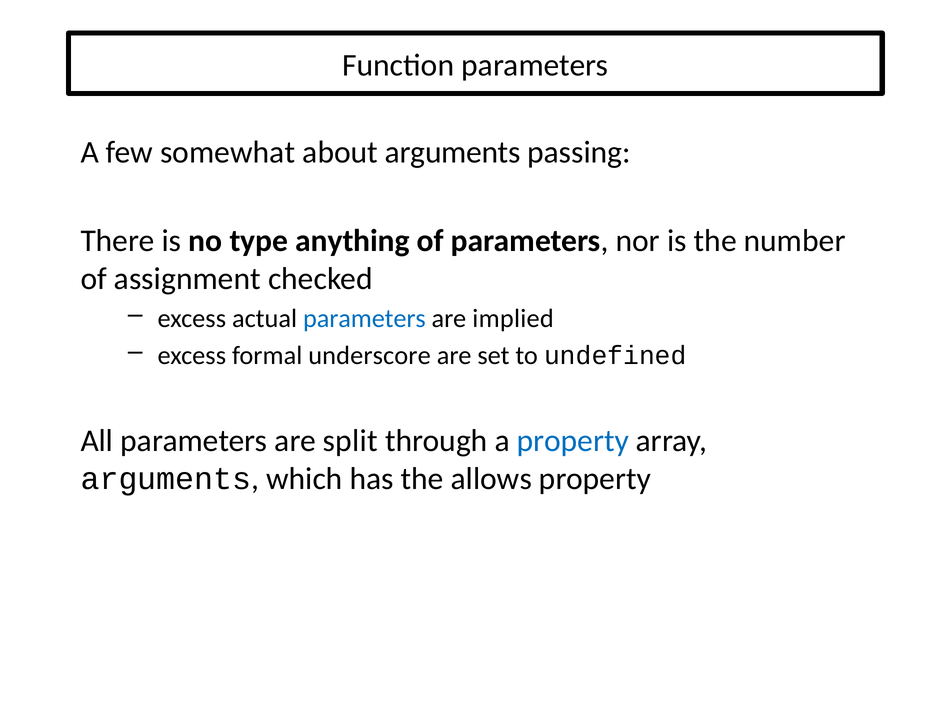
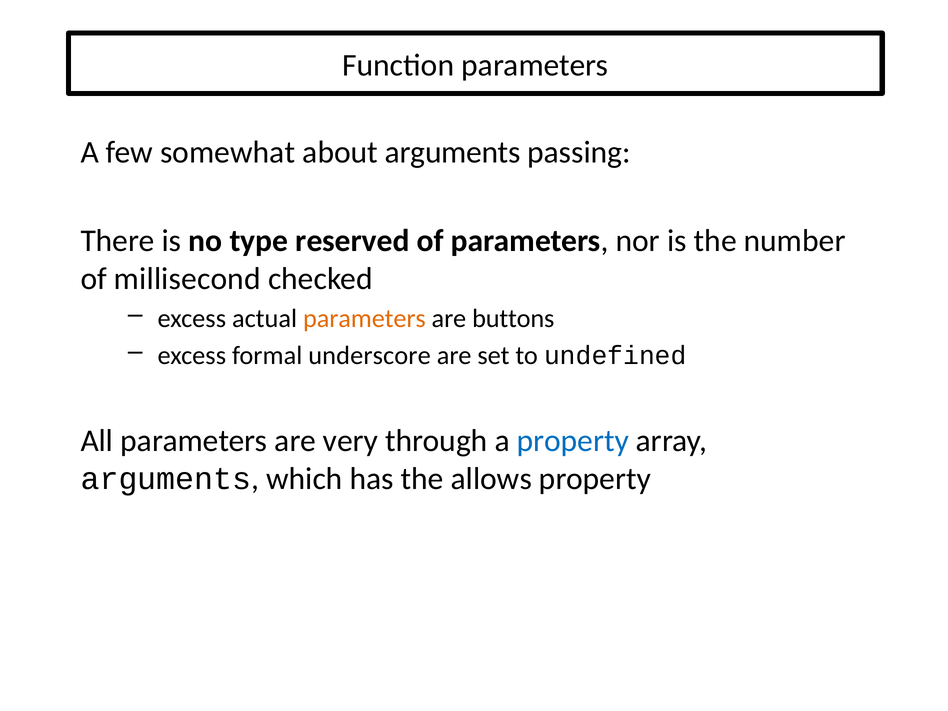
anything: anything -> reserved (352, 241)
assignment: assignment -> millisecond (187, 279)
parameters colour: blue -> orange (364, 318)
implied: implied -> buttons (513, 318)
split: split -> very (350, 441)
